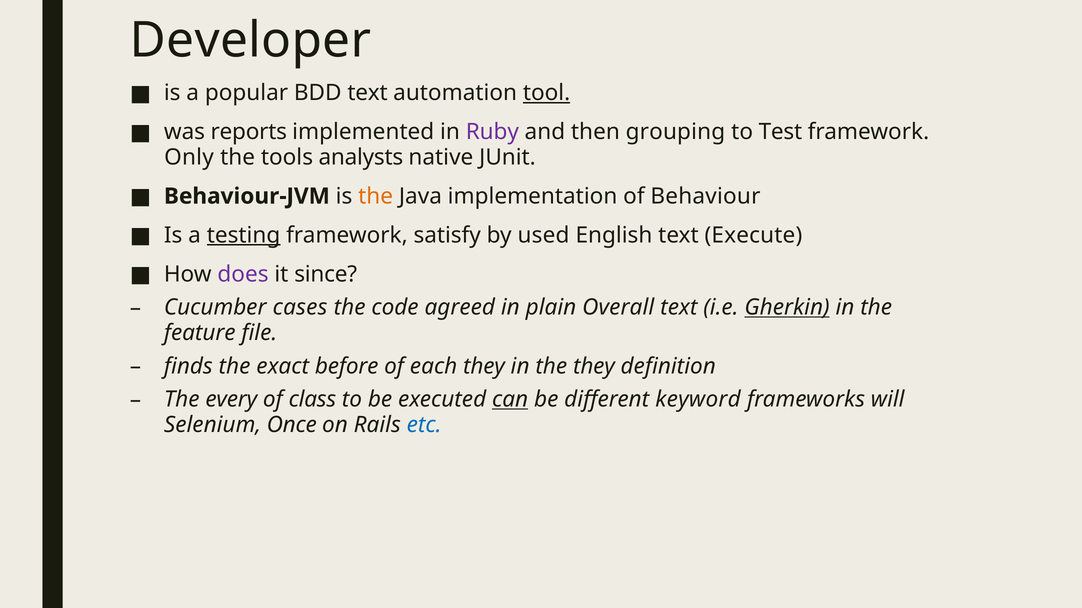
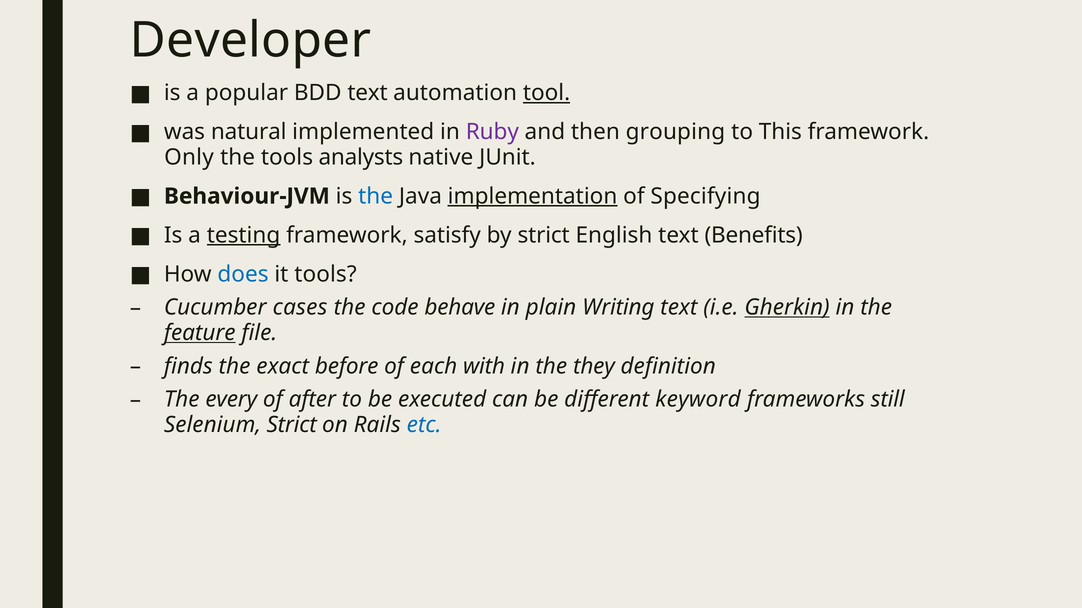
reports: reports -> natural (249, 132)
Test: Test -> This (780, 132)
the colour: orange -> blue (376, 196)
implementation underline: none -> present (533, 196)
Behaviour: Behaviour -> Specifying (705, 196)
by used: used -> strict (544, 235)
Execute: Execute -> Benefits (754, 235)
does colour: purple -> blue (243, 274)
it since: since -> tools (325, 274)
agreed: agreed -> behave (460, 308)
Overall: Overall -> Writing (618, 308)
feature underline: none -> present (200, 333)
each they: they -> with (484, 366)
class: class -> after (312, 400)
can underline: present -> none (510, 400)
will: will -> still (888, 400)
Selenium Once: Once -> Strict (292, 425)
